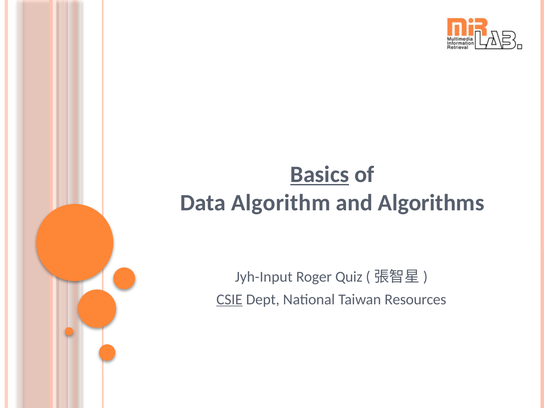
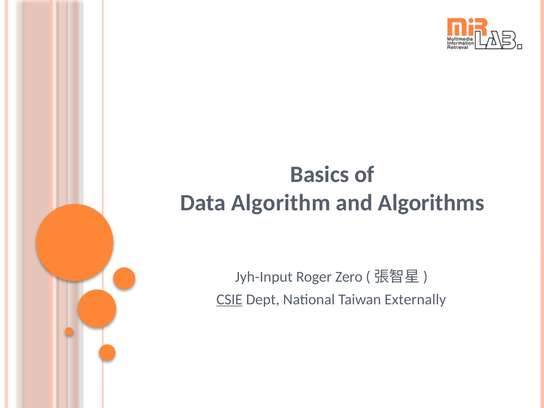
Basics underline: present -> none (320, 175)
Quiz: Quiz -> Zero (349, 277)
Resources: Resources -> Externally (415, 300)
